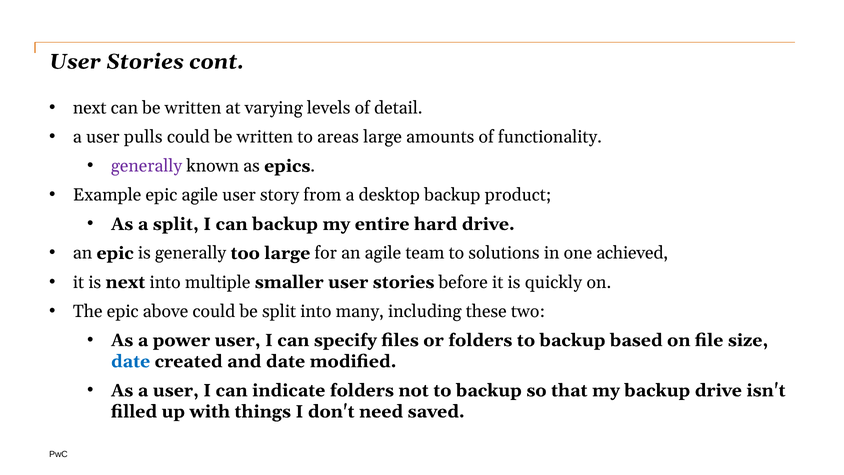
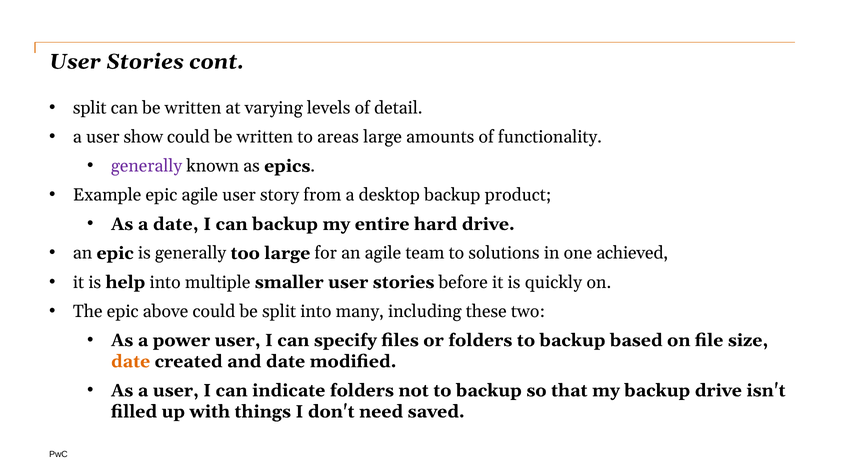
next: next -> split (90, 108)
pulls: pulls -> show (143, 137)
a split: split -> date (176, 224)
is next: next -> help (125, 282)
date colour: blue -> orange (131, 361)
